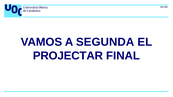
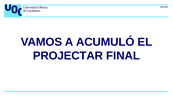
SEGUNDA: SEGUNDA -> ACUMULÓ (105, 42)
